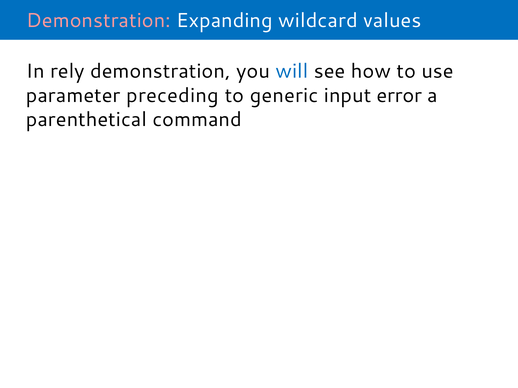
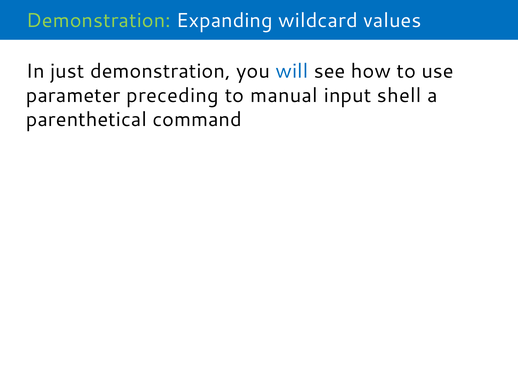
Demonstration colour: pink -> light green (98, 20)
rely: rely -> just (67, 71)
generic: generic -> manual (284, 96)
error: error -> shell (399, 96)
